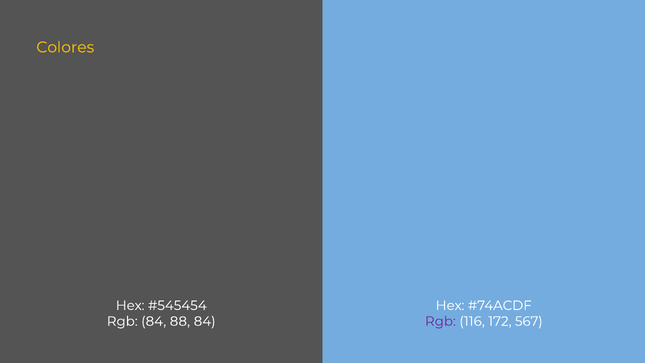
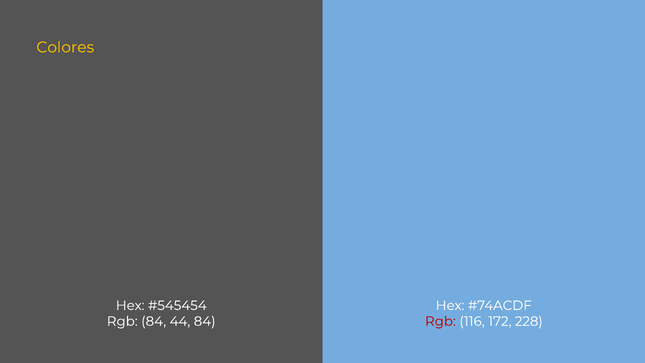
88: 88 -> 44 (180, 321)
Rgb colour: purple -> red (440, 321)
567: 567 -> 228 (529, 321)
